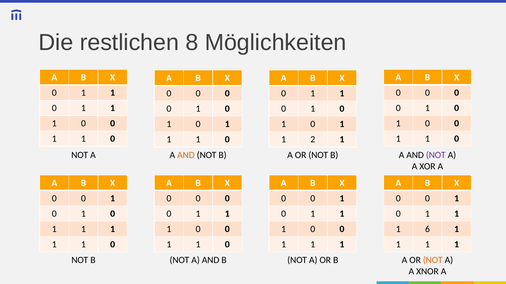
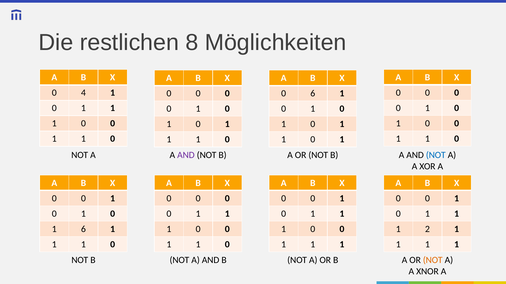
1: 1 -> 4 (83, 93)
1: 1 -> 6 (313, 94)
2: 2 -> 0 (313, 140)
AND colour: orange -> purple (186, 155)
NOT colour: purple -> blue (436, 155)
1: 1 -> 6 (83, 229)
6: 6 -> 2 (427, 229)
